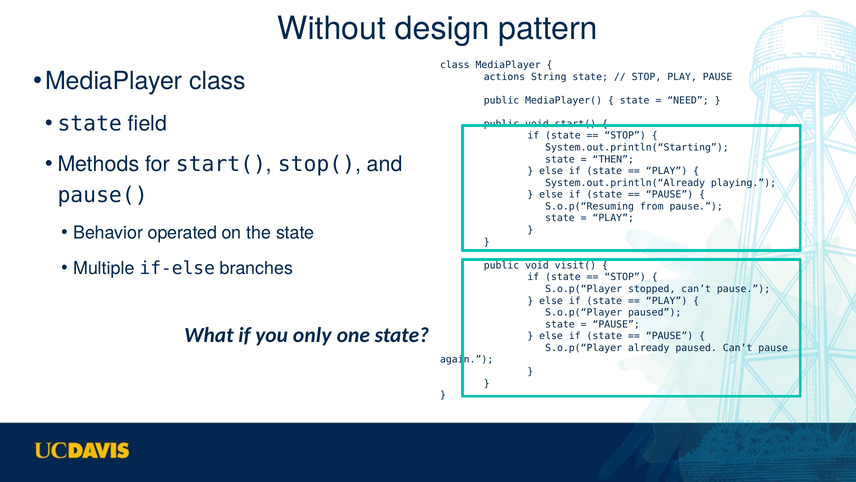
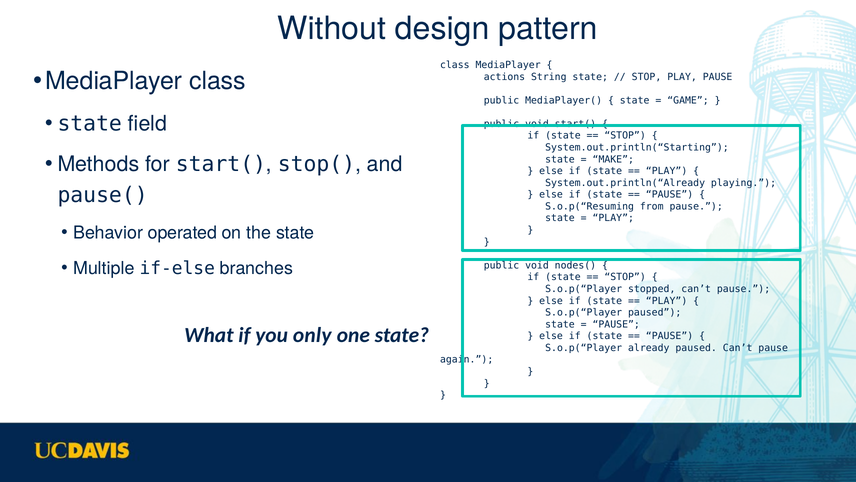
NEED: NEED -> GAME (688, 100)
THEN: THEN -> MAKE (613, 159)
visit(: visit( -> nodes( (575, 265)
